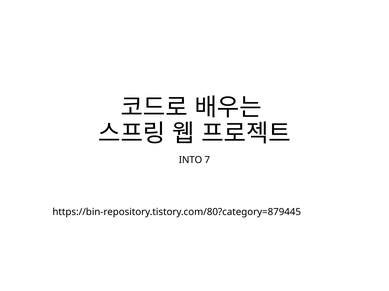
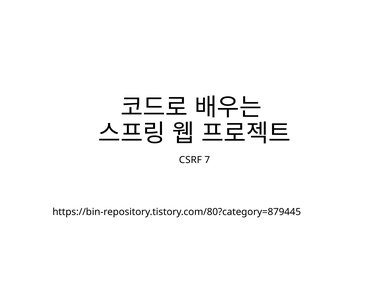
INTO: INTO -> CSRF (190, 160)
